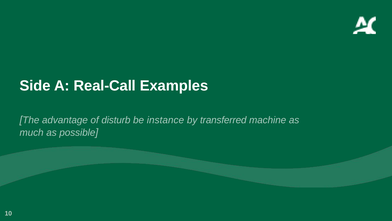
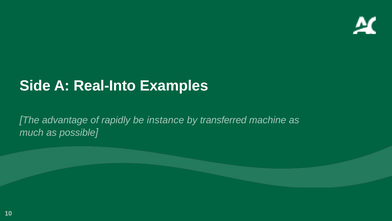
Real-Call: Real-Call -> Real-Into (105, 86)
disturb: disturb -> rapidly (116, 120)
